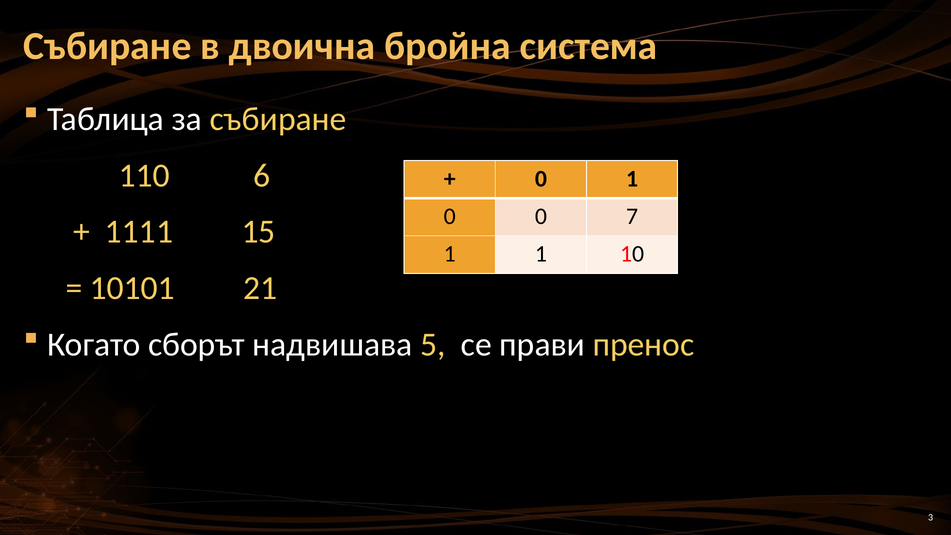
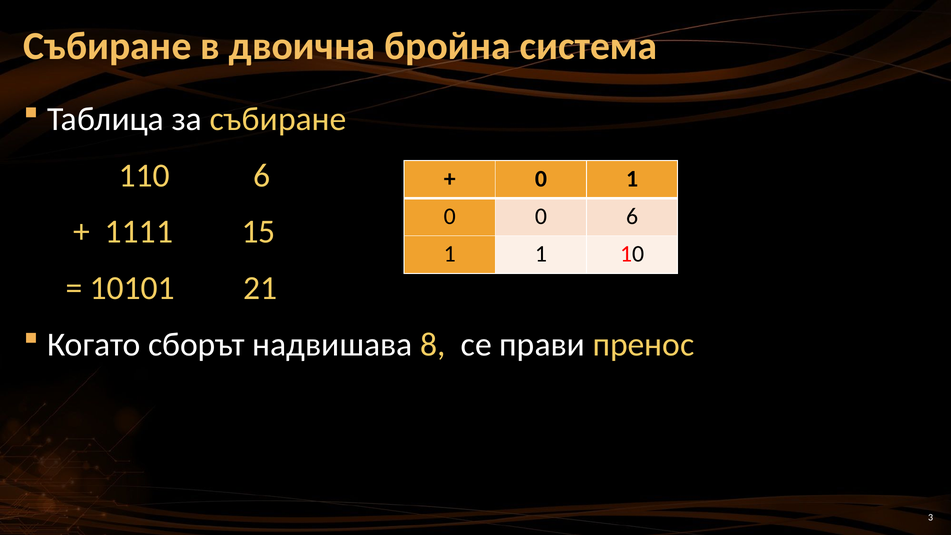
0 7: 7 -> 6 (632, 216)
5: 5 -> 8 (433, 344)
